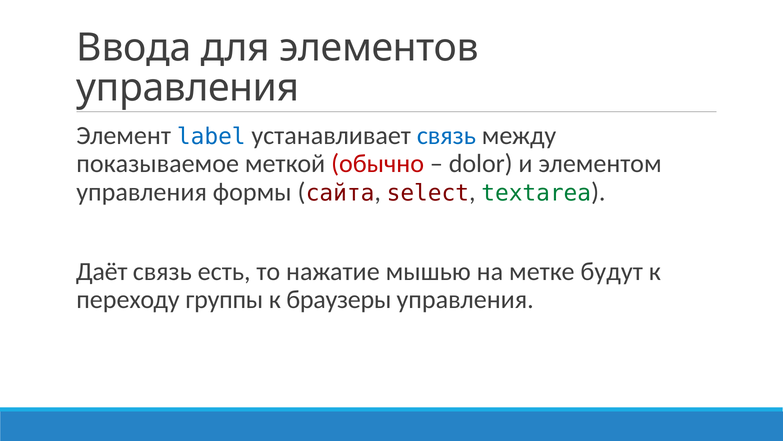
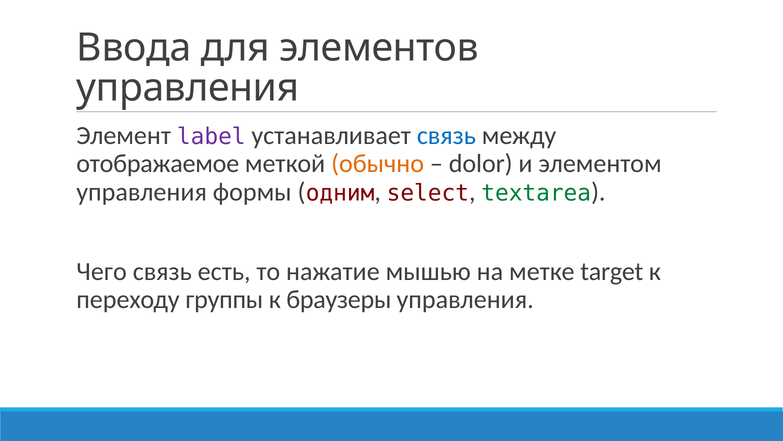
label colour: blue -> purple (211, 136)
показываемое: показываемое -> отображаемое (158, 164)
обычно colour: red -> orange (378, 164)
сайта: сайта -> одним (340, 193)
Даёт: Даёт -> Чего (102, 271)
будут: будут -> target (612, 271)
